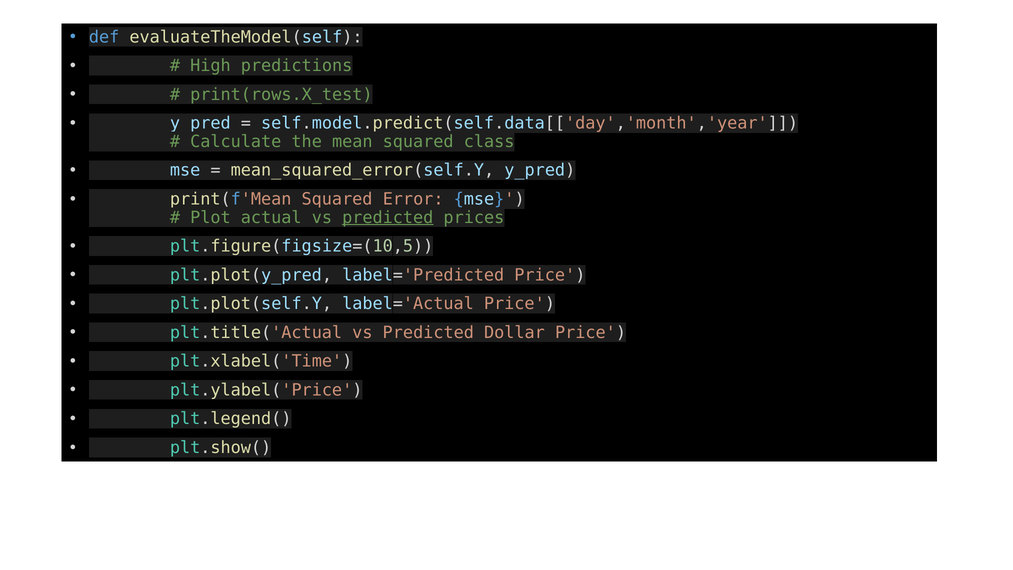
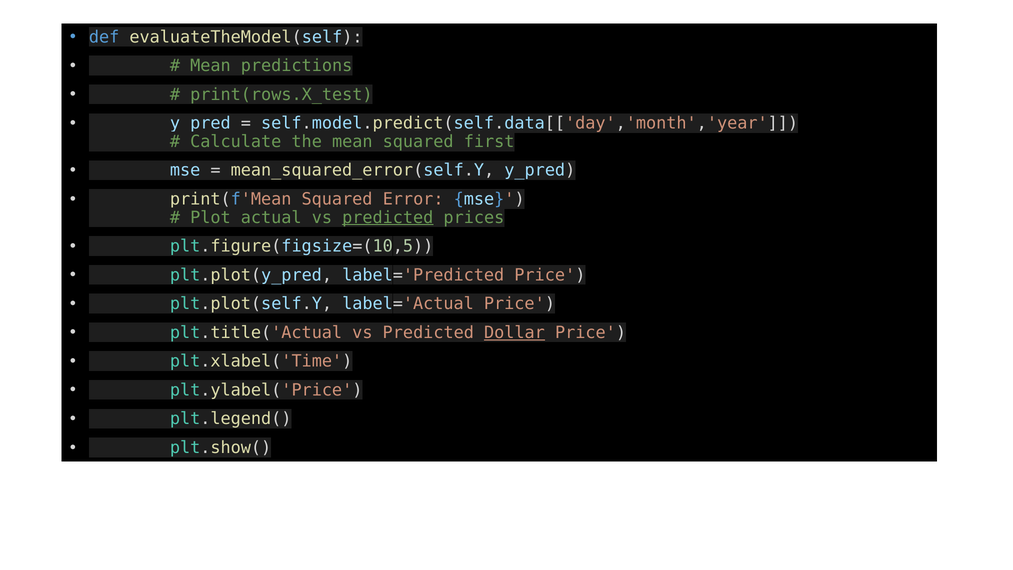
High: High -> Mean (210, 66)
class: class -> first (489, 142)
Dollar underline: none -> present (514, 332)
